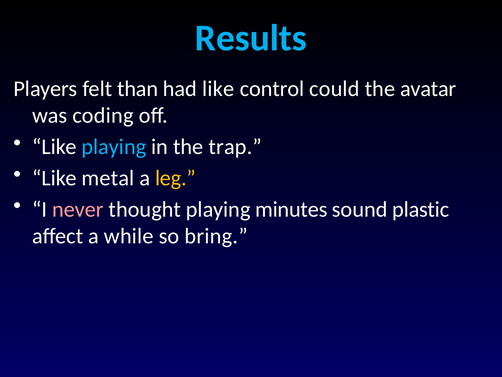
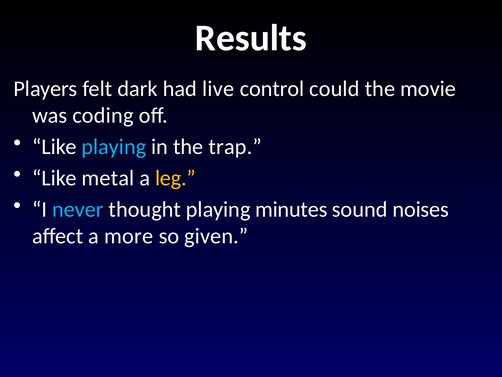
Results colour: light blue -> white (251, 38)
than: than -> dark (138, 89)
had like: like -> live (218, 89)
avatar: avatar -> movie (428, 89)
never colour: pink -> light blue (78, 209)
plastic: plastic -> noises (421, 209)
while: while -> more (129, 236)
bring: bring -> given (216, 236)
